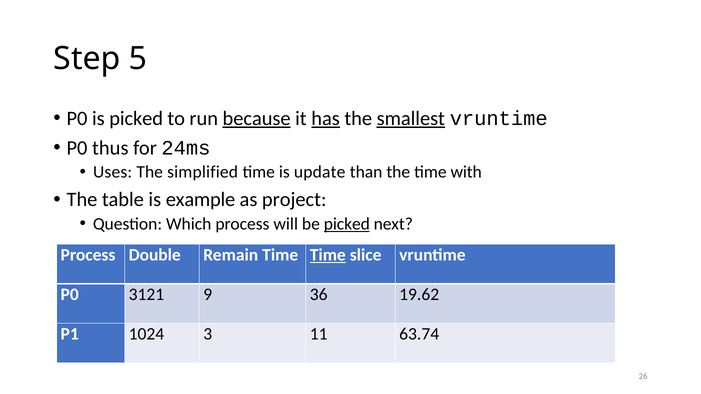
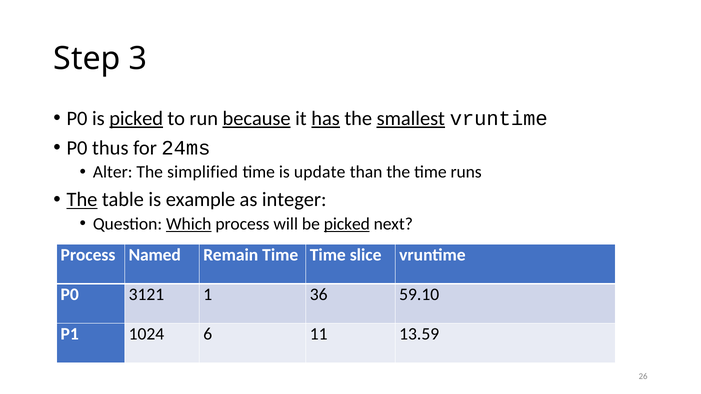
5: 5 -> 3 (138, 59)
picked underline: none -> present (136, 119)
Uses: Uses -> Alter (113, 172)
with: with -> runs (466, 172)
The underline: none -> present (82, 200)
project: project -> integer (294, 200)
Which underline: none -> present (189, 224)
Double: Double -> Named (155, 255)
Time underline: present -> none (328, 255)
9: 9 -> 1 (208, 295)
19.62: 19.62 -> 59.10 (419, 295)
3: 3 -> 6 (208, 334)
63.74: 63.74 -> 13.59 (419, 334)
